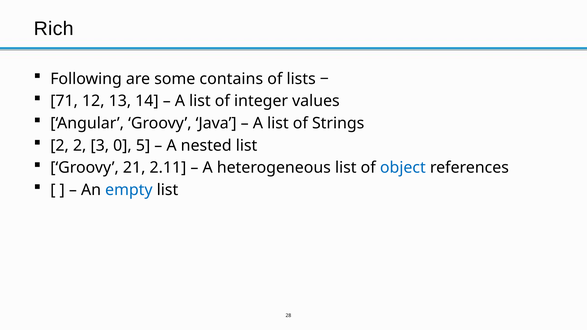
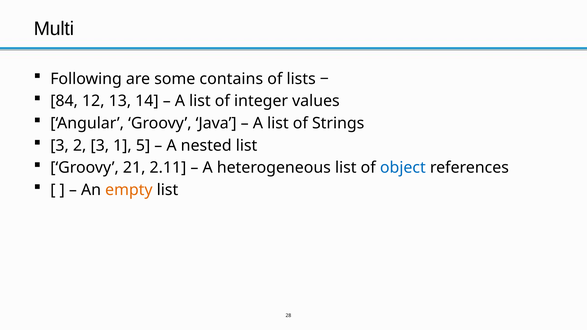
Rich: Rich -> Multi (54, 29)
71: 71 -> 84 (64, 101)
2: 2 -> 3 (60, 146)
0: 0 -> 1 (122, 146)
empty colour: blue -> orange (129, 190)
